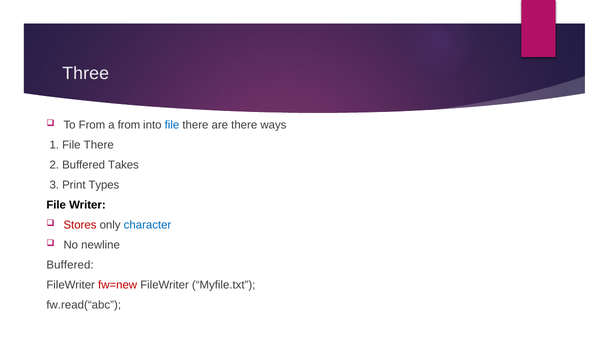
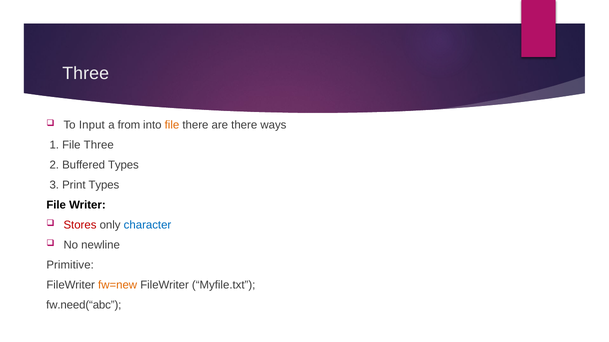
To From: From -> Input (92, 125)
file colour: blue -> orange (172, 125)
1 File There: There -> Three (99, 145)
Buffered Takes: Takes -> Types (123, 165)
Buffered: Buffered -> Primitive (70, 265)
fw=new colour: red -> orange (118, 285)
fw.read(“abc: fw.read(“abc -> fw.need(“abc (84, 306)
